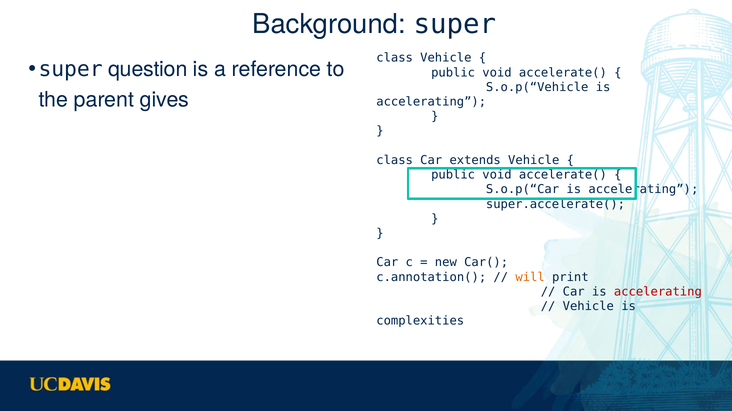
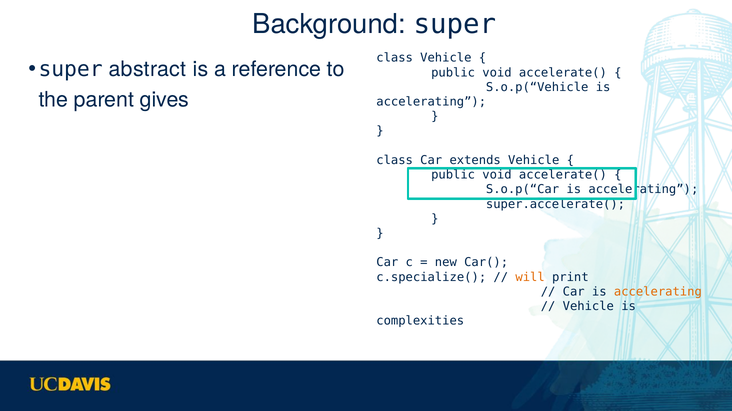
question: question -> abstract (148, 69)
c.annotation(: c.annotation( -> c.specialize( (431, 278)
accelerating colour: red -> orange (658, 292)
